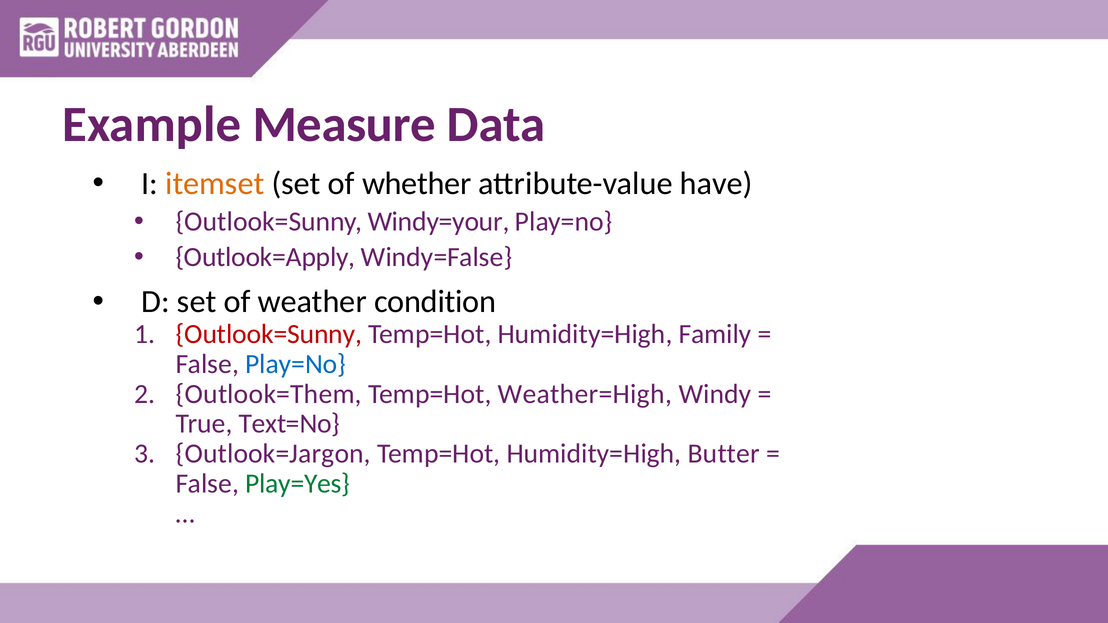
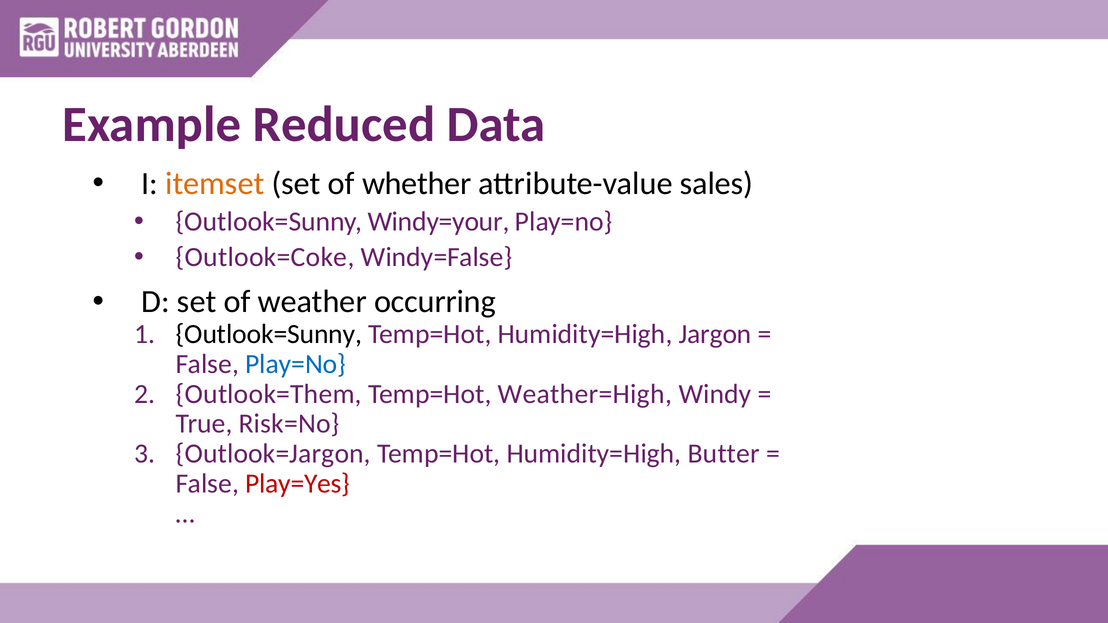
Measure: Measure -> Reduced (344, 124)
have: have -> sales (716, 183)
Outlook=Apply: Outlook=Apply -> Outlook=Coke (265, 257)
condition: condition -> occurring (435, 302)
Outlook=Sunny colour: red -> black (269, 334)
Family: Family -> Jargon (715, 334)
Text=No: Text=No -> Risk=No (289, 424)
Play=Yes colour: green -> red (298, 484)
